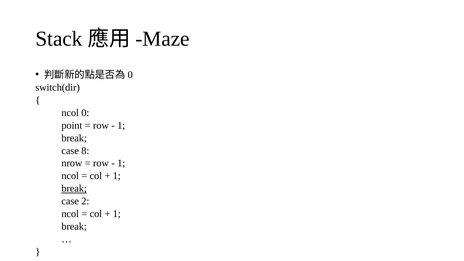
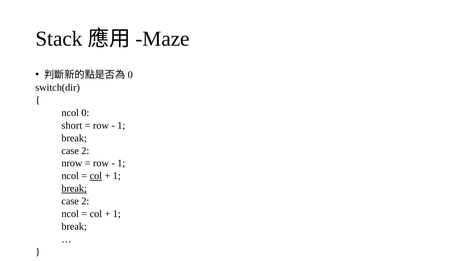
point: point -> short (72, 125)
8: 8 -> 2 (85, 151)
col underline: none -> present (96, 176)
